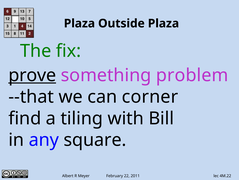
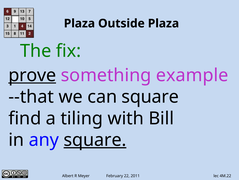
problem: problem -> example (192, 75)
can corner: corner -> square (150, 96)
square underline: none -> present (95, 139)
